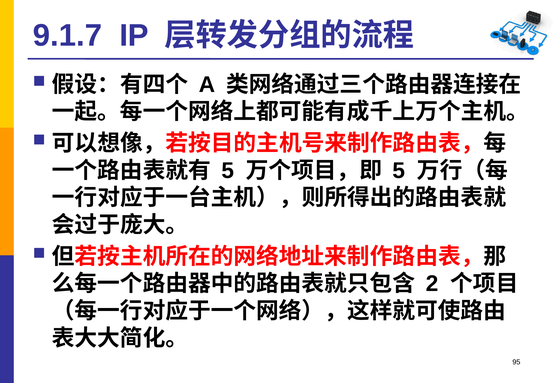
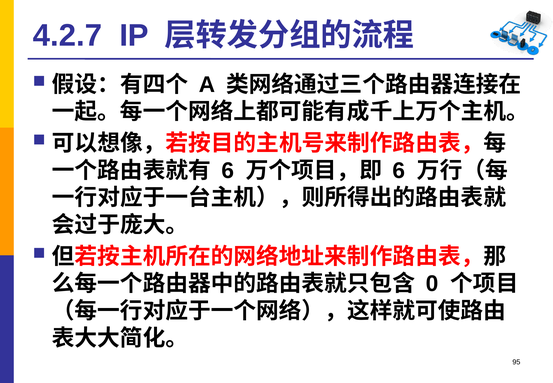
9.1.7: 9.1.7 -> 4.2.7 (67, 36)
5: 5 -> 6 (228, 171)
5: 5 -> 6 (399, 171)
2: 2 -> 0 (432, 284)
